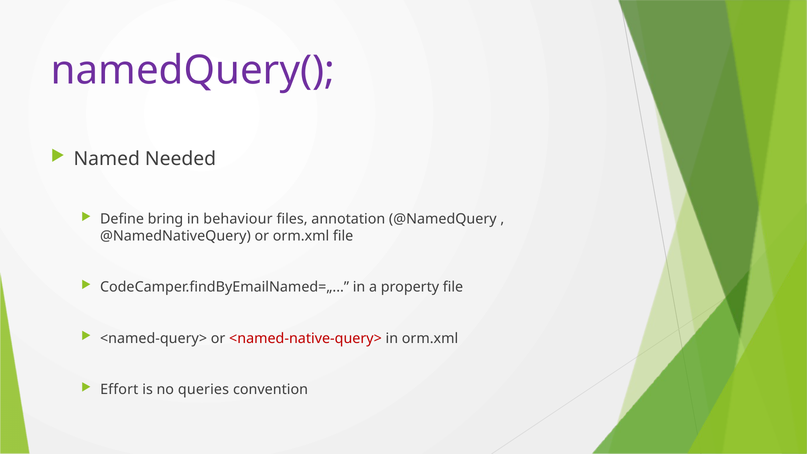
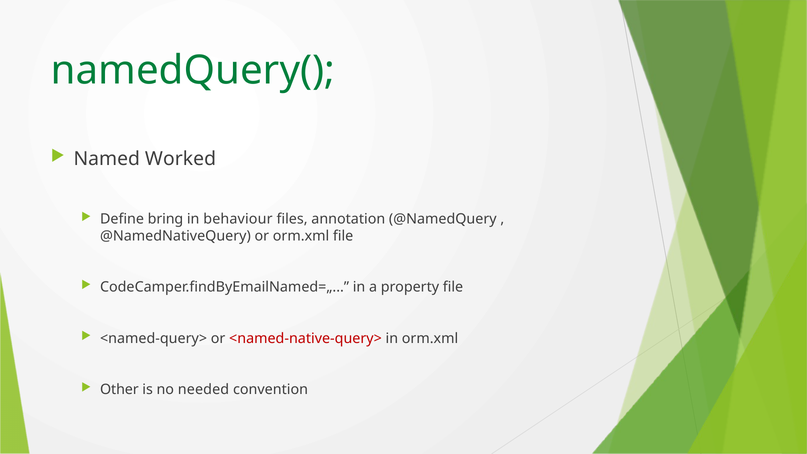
namedQuery( colour: purple -> green (193, 70)
Needed: Needed -> Worked (181, 159)
Effort: Effort -> Other (119, 389)
queries: queries -> needed (203, 389)
